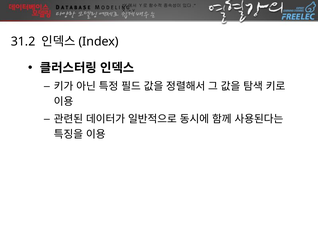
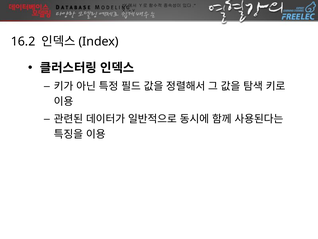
31.2: 31.2 -> 16.2 (23, 41)
